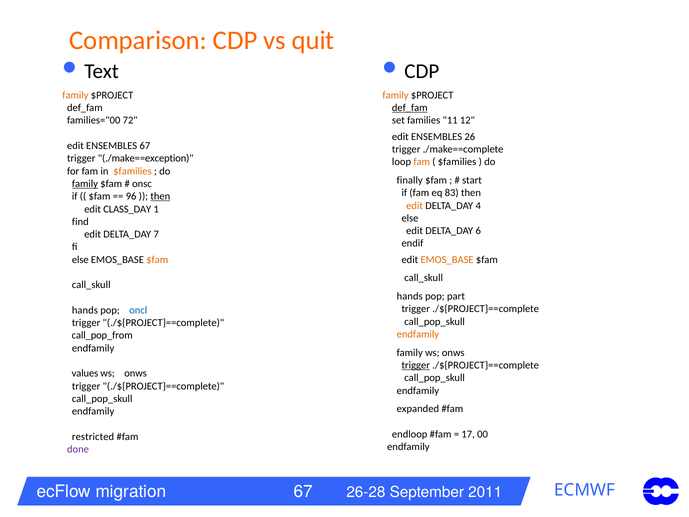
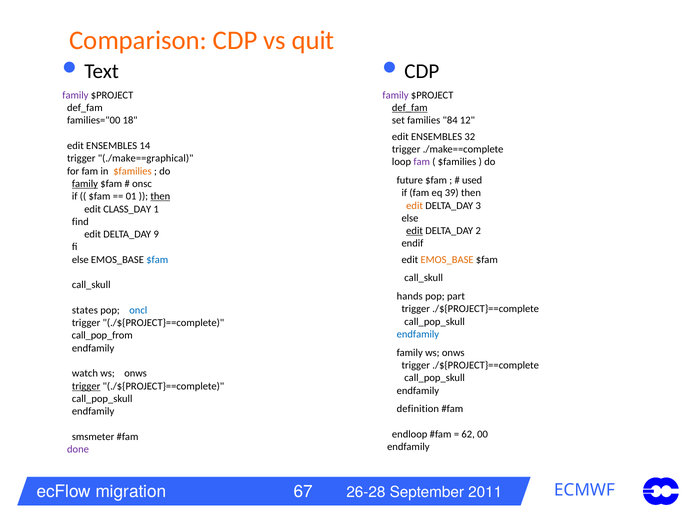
family colour: orange -> purple (75, 95)
family colour: orange -> purple (396, 95)
11: 11 -> 84 (450, 120)
72: 72 -> 18 (130, 120)
26: 26 -> 32 (470, 137)
ENSEMBLES 67: 67 -> 14 (145, 146)
./make==exception: ./make==exception -> ./make==graphical (146, 158)
fam colour: orange -> purple (422, 162)
finally: finally -> future (410, 180)
start: start -> used (472, 180)
83: 83 -> 39 (452, 193)
96: 96 -> 01 (131, 196)
4: 4 -> 3 (478, 205)
edit underline: none -> present (415, 231)
6: 6 -> 2 (478, 231)
7: 7 -> 9 (156, 234)
$fam colour: orange -> blue (157, 260)
hands: hands -> states (85, 310)
endfamily colour: orange -> blue (418, 334)
trigger underline: present -> none (416, 365)
values: values -> watch (85, 373)
trigger underline: none -> present (86, 386)
expanded: expanded -> definition (418, 409)
17: 17 -> 62 (468, 434)
restricted: restricted -> smsmeter (93, 436)
